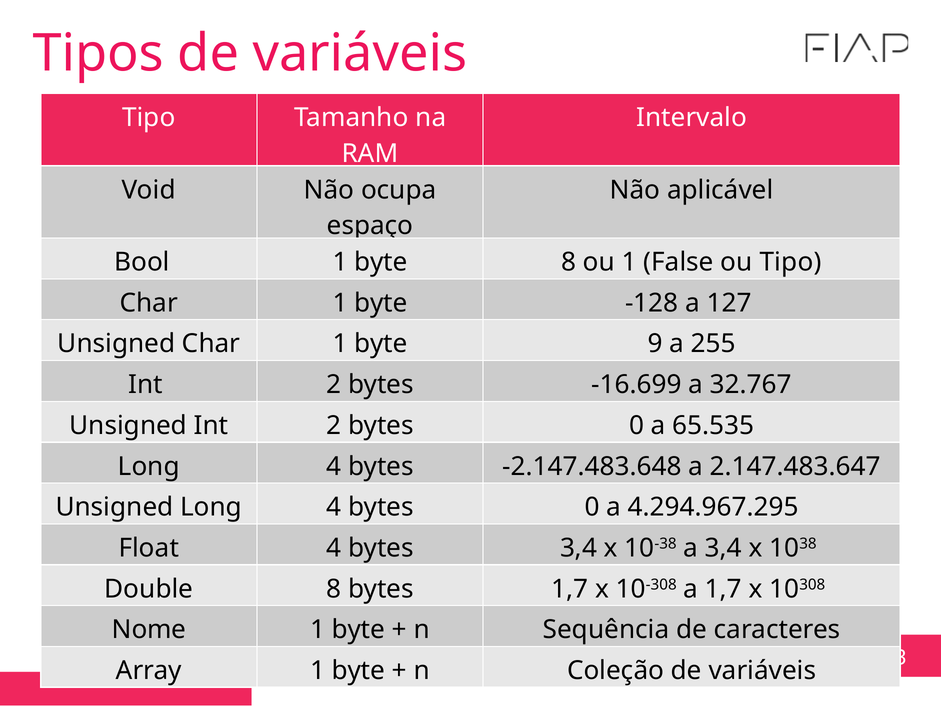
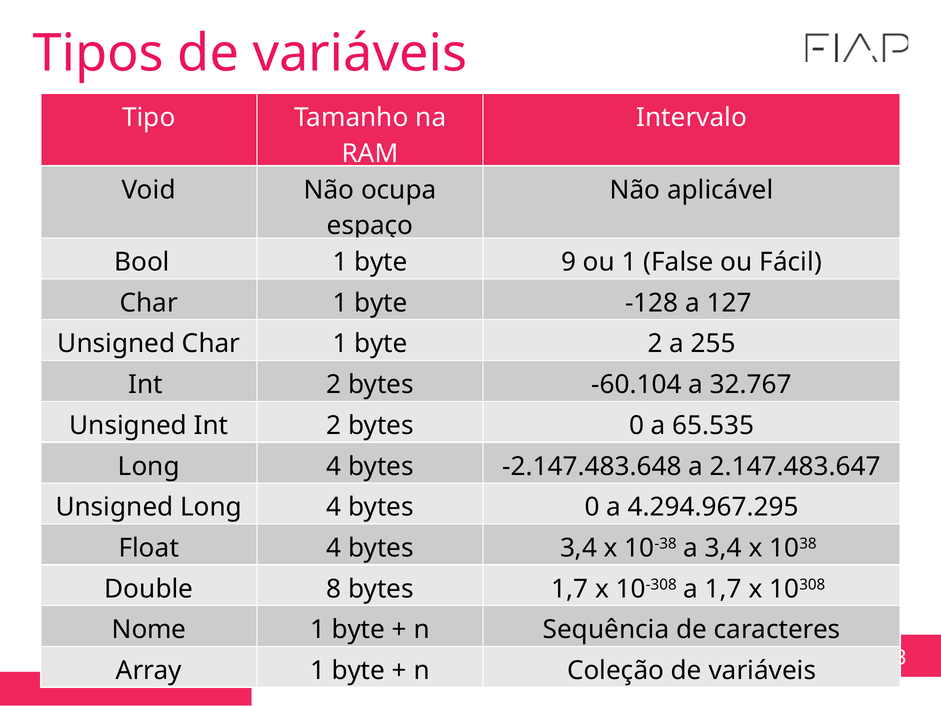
byte 8: 8 -> 9 (569, 262)
ou Tipo: Tipo -> Fácil (791, 262)
byte 9: 9 -> 2 (655, 344)
-16.699: -16.699 -> -60.104 (637, 385)
